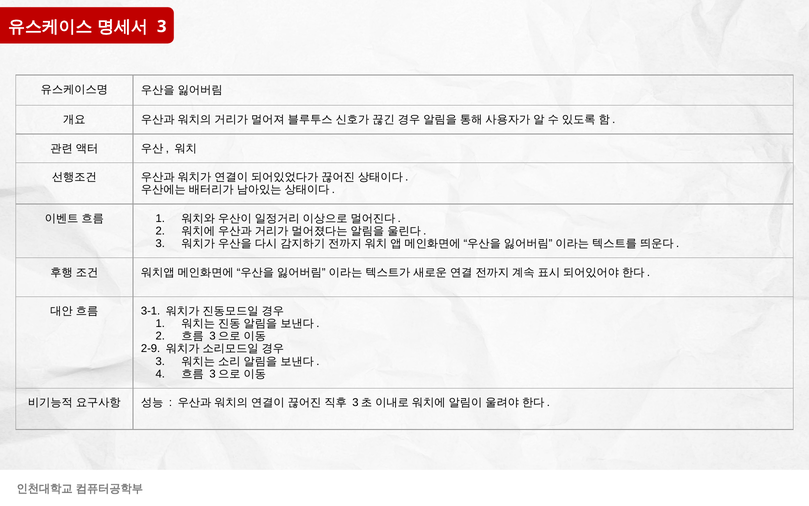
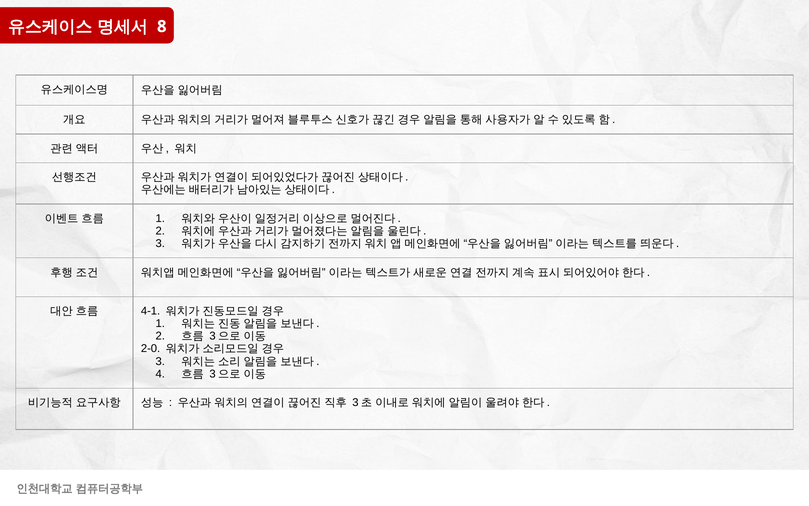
3: 3 -> 8 (162, 27)
3-1: 3-1 -> 4-1 (151, 311)
2-9: 2-9 -> 2-0 (151, 349)
